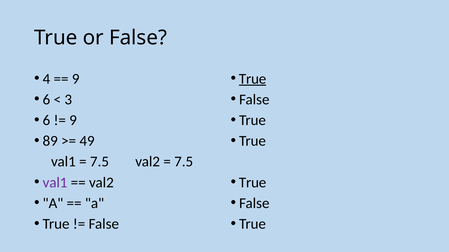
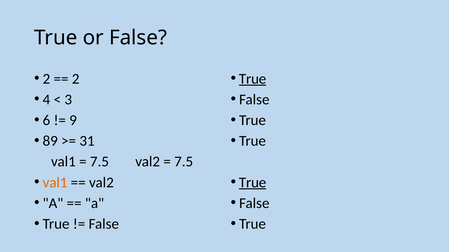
4: 4 -> 2 (46, 79)
9: 9 -> 2 (76, 79)
6: 6 -> 4 (46, 100)
49: 49 -> 31 (87, 141)
val1 colour: purple -> orange (55, 183)
True underline: none -> present (253, 183)
